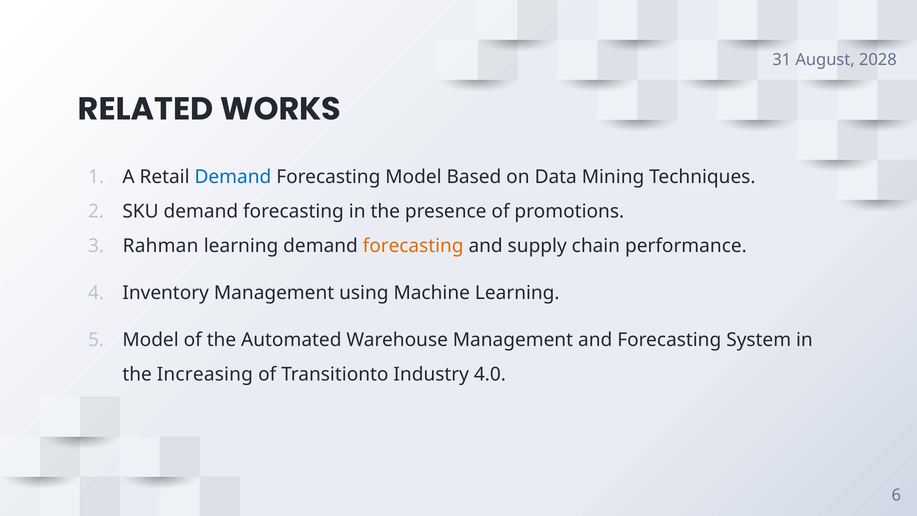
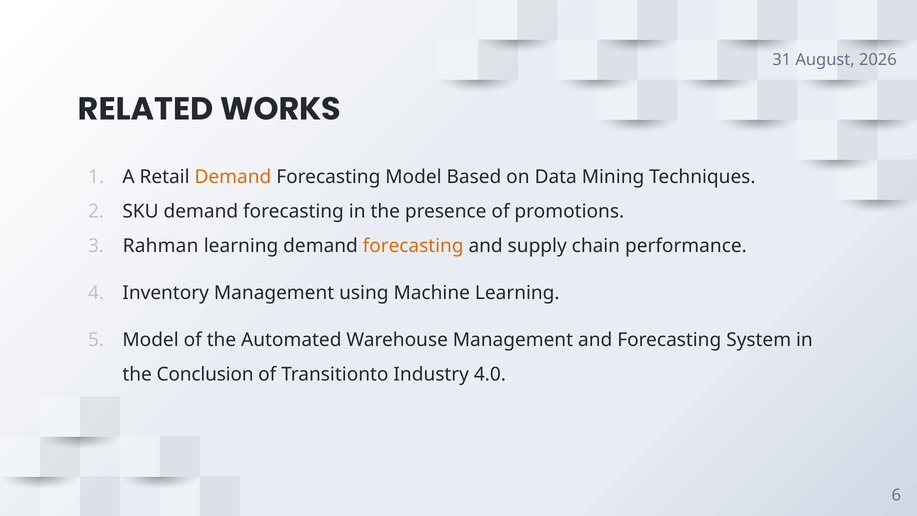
2028: 2028 -> 2026 (878, 60)
Demand colour: blue -> orange (233, 177)
Increasing: Increasing -> Conclusion (205, 374)
